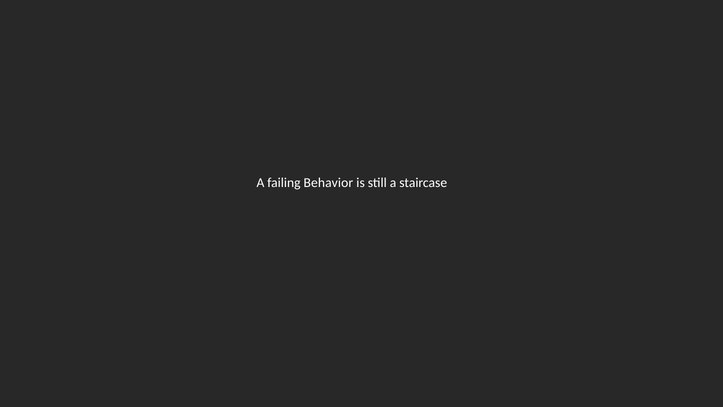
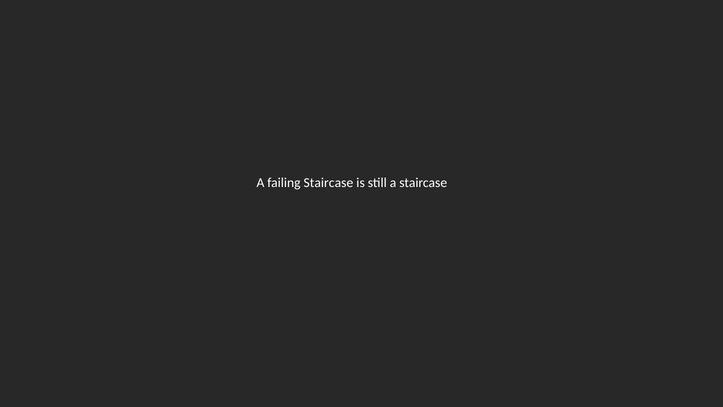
failing Behavior: Behavior -> Staircase (328, 183)
